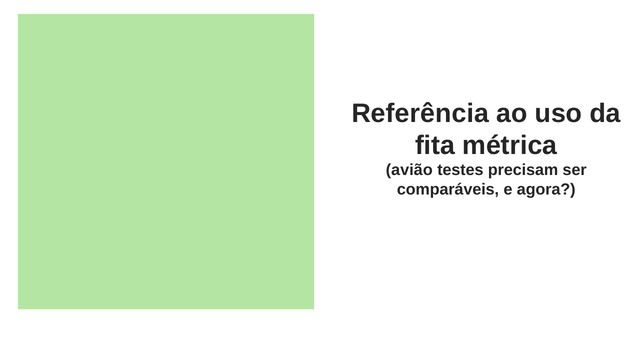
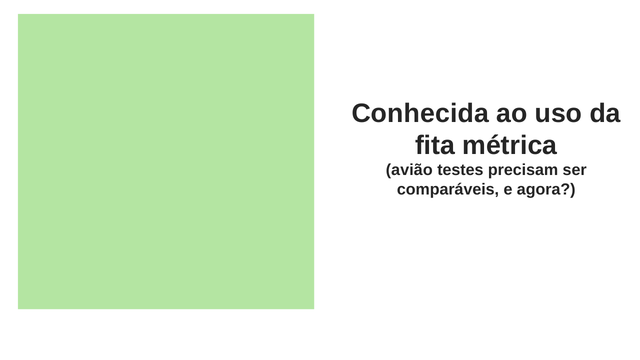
Referência: Referência -> Conhecida (420, 113)
